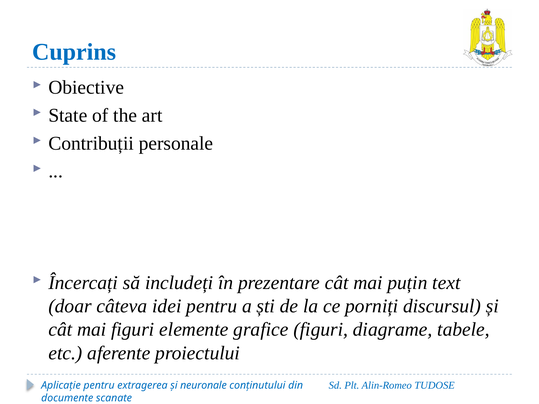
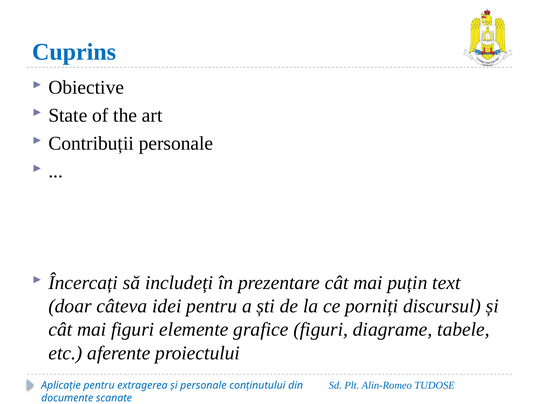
și neuronale: neuronale -> personale (203, 386)
